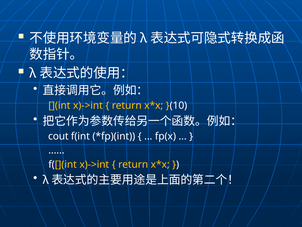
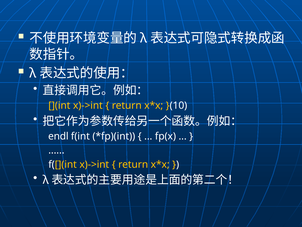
cout: cout -> endl (58, 136)
